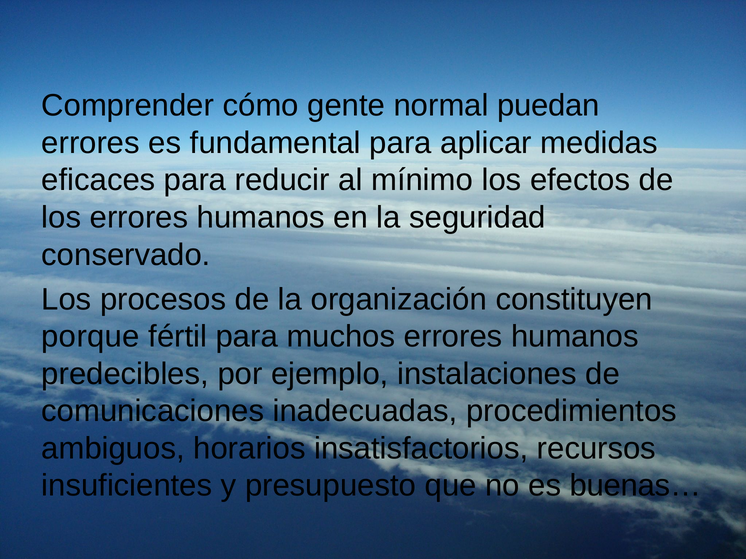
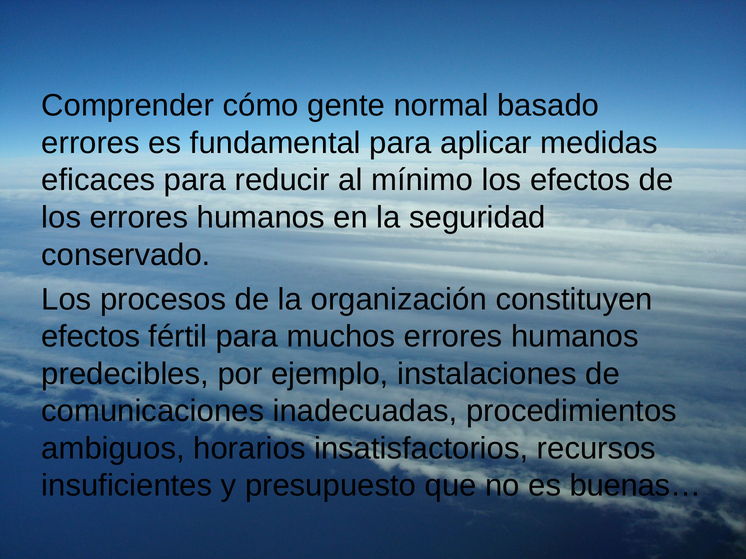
puedan: puedan -> basado (548, 106)
porque: porque -> efectos (91, 337)
